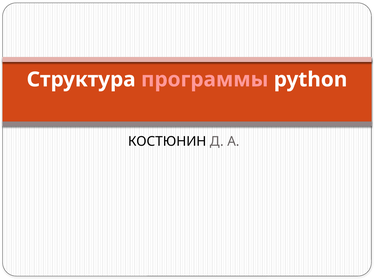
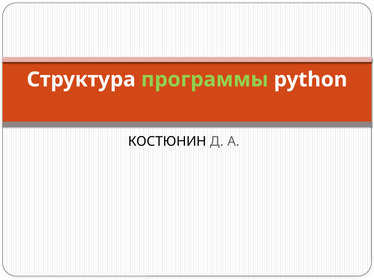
программы colour: pink -> light green (205, 80)
